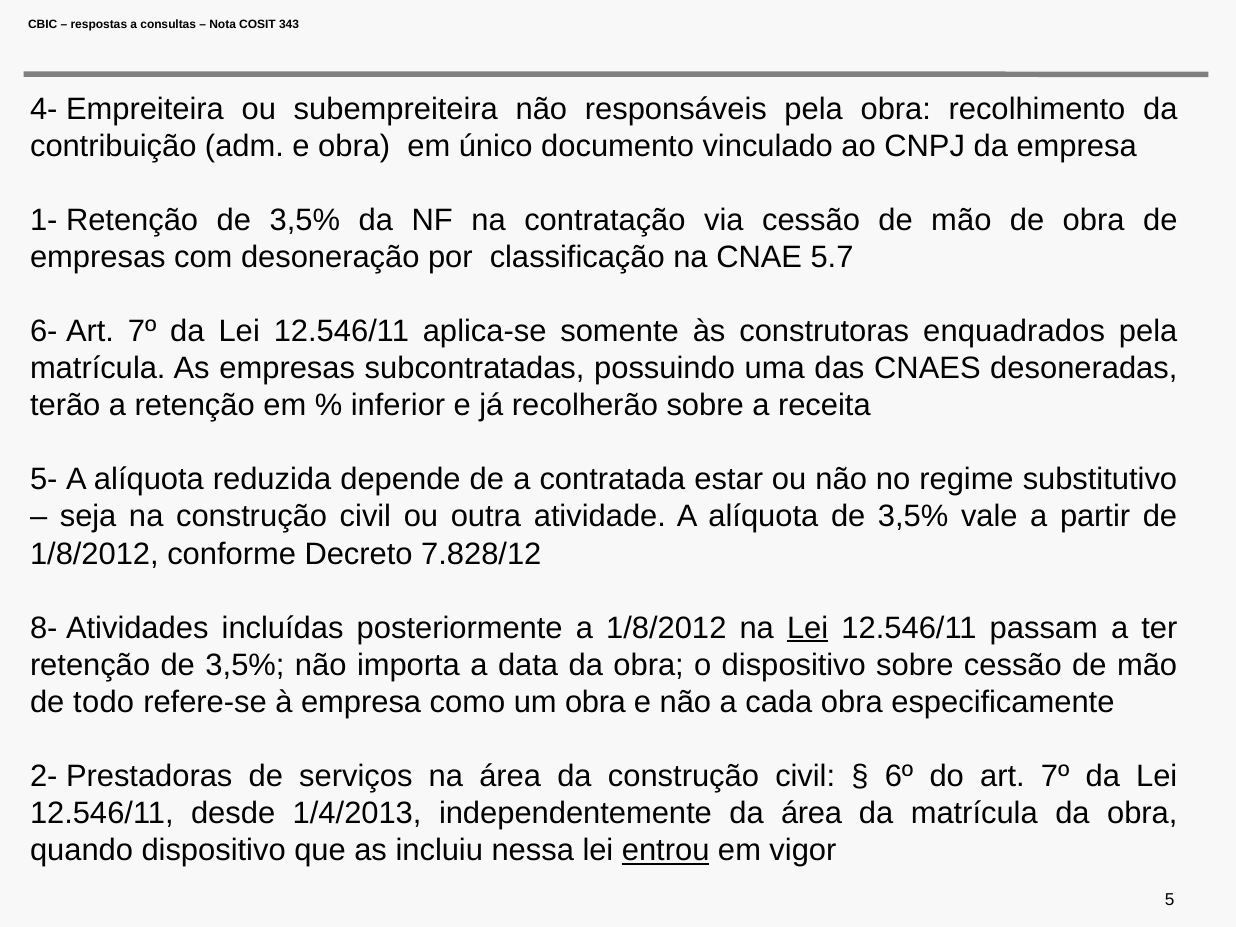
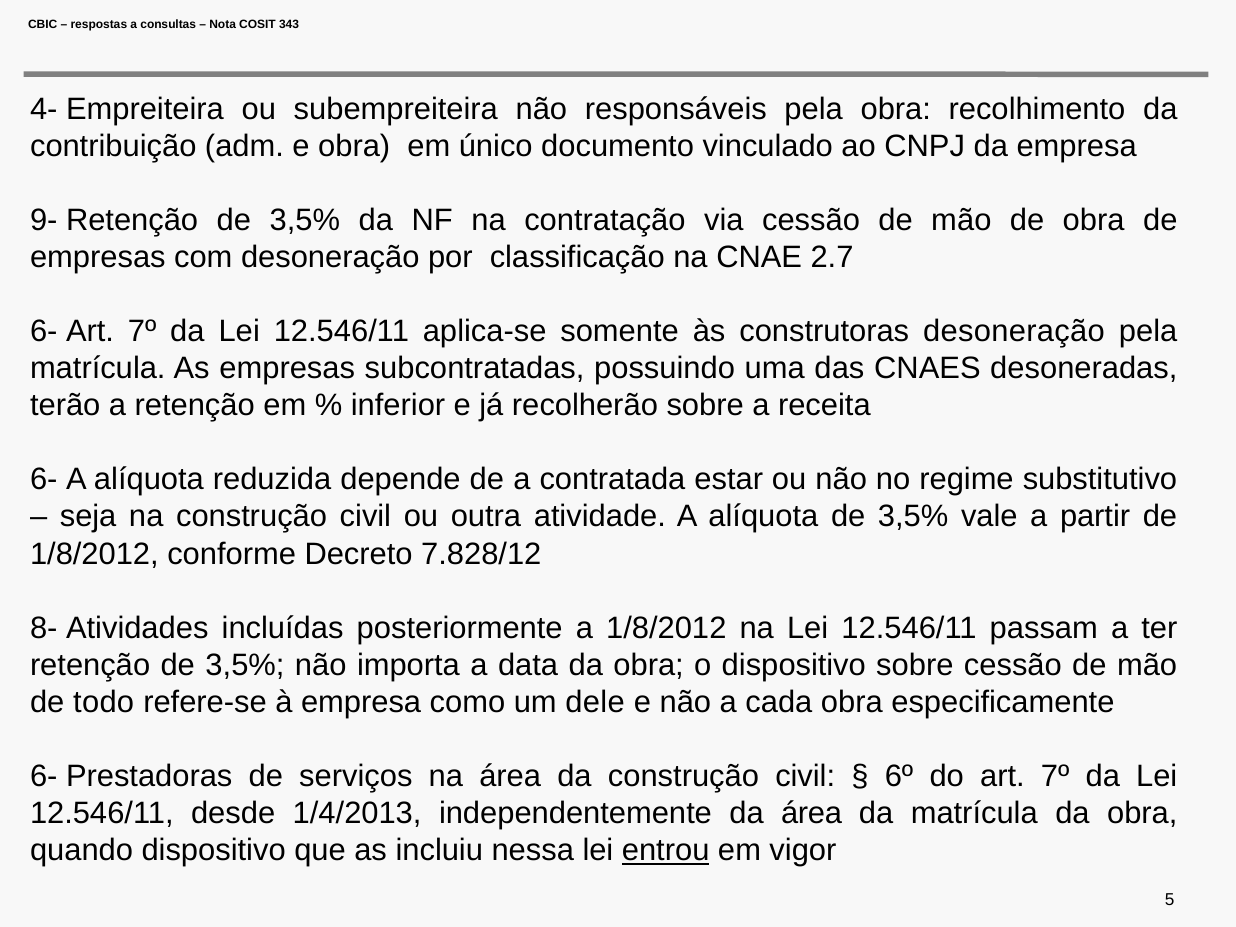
1-: 1- -> 9- (44, 220)
5.7: 5.7 -> 2.7 (832, 257)
construtoras enquadrados: enquadrados -> desoneração (1014, 331)
5-: 5- -> 6- (44, 480)
Lei underline: present -> none (808, 628)
um obra: obra -> dele (595, 702)
2-: 2- -> 6- (44, 776)
